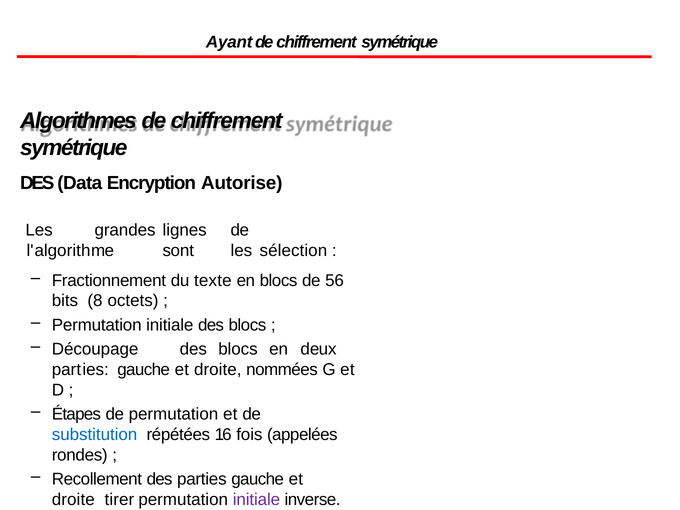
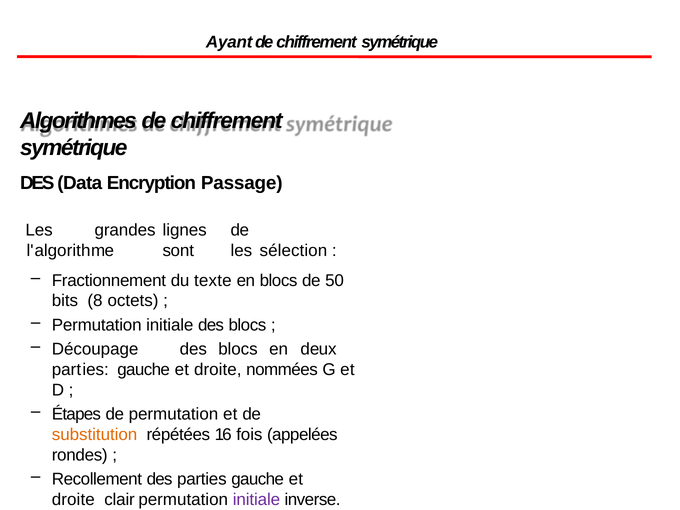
Autorise: Autorise -> Passage (242, 183)
56: 56 -> 50 (335, 280)
substitution colour: blue -> orange (95, 435)
tirer: tirer -> clair (120, 500)
